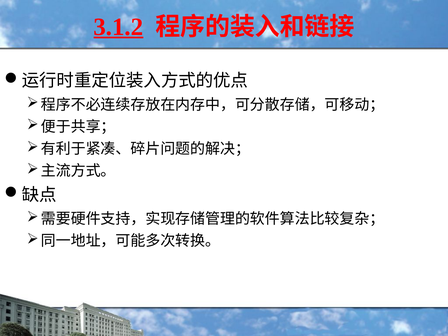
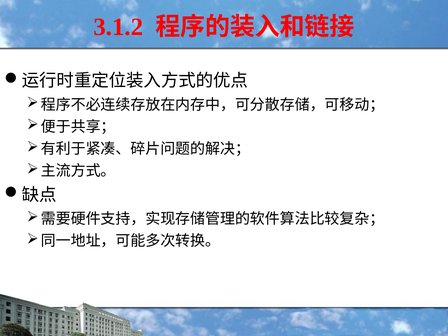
3.1.2 underline: present -> none (118, 27)
